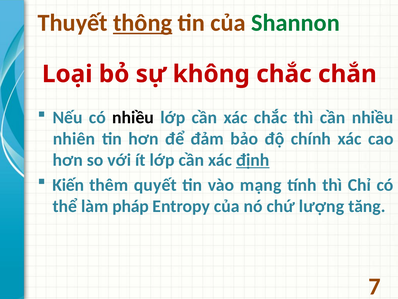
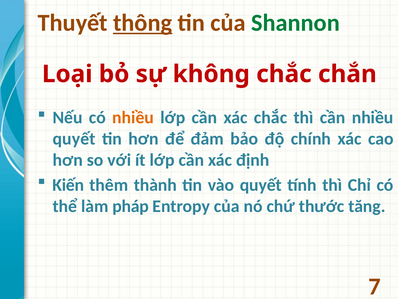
nhiều colour: black -> orange (133, 117)
nhiên: nhiên -> quyết (74, 139)
định underline: present -> none (253, 160)
quyết: quyết -> thành (155, 185)
vào mạng: mạng -> quyết (261, 185)
lượng: lượng -> thước (322, 206)
